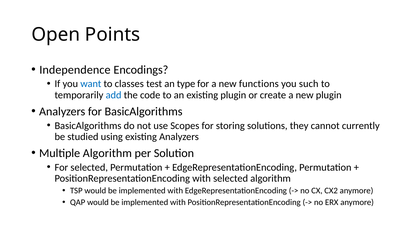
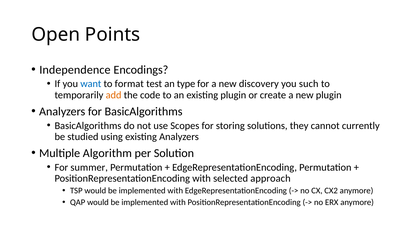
classes: classes -> format (129, 84)
functions: functions -> discovery (259, 84)
add colour: blue -> orange (114, 95)
For selected: selected -> summer (89, 167)
selected algorithm: algorithm -> approach (270, 178)
